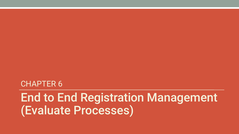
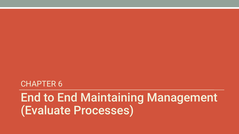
Registration: Registration -> Maintaining (112, 98)
